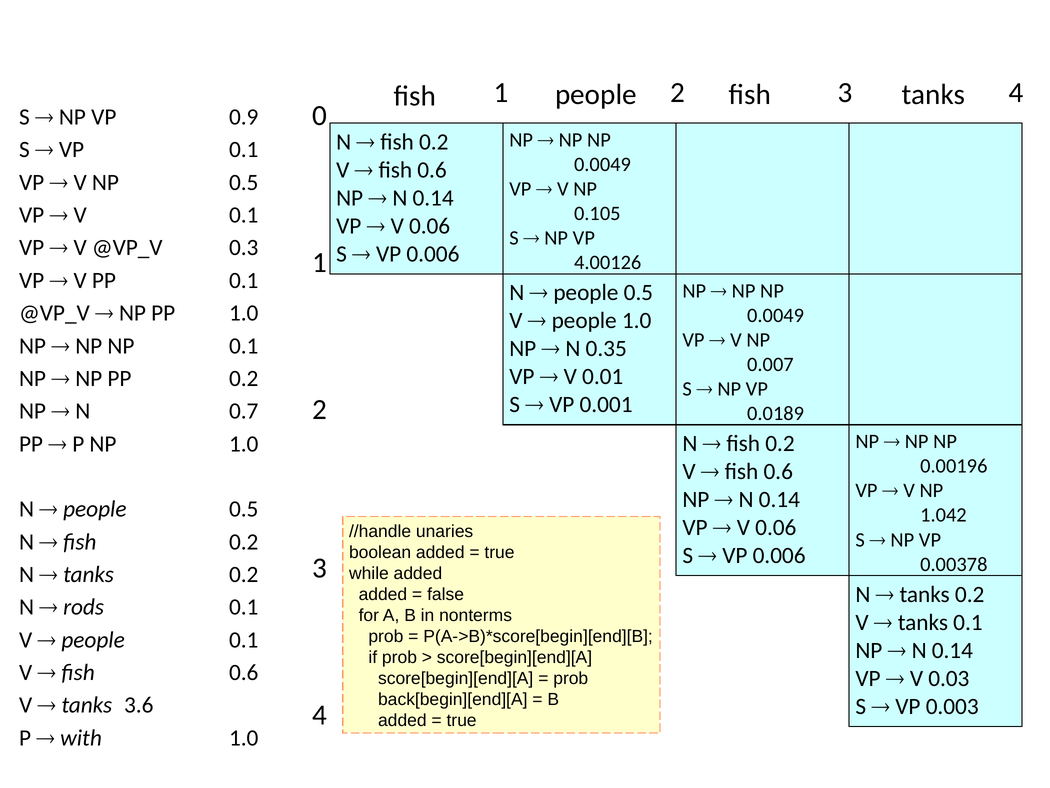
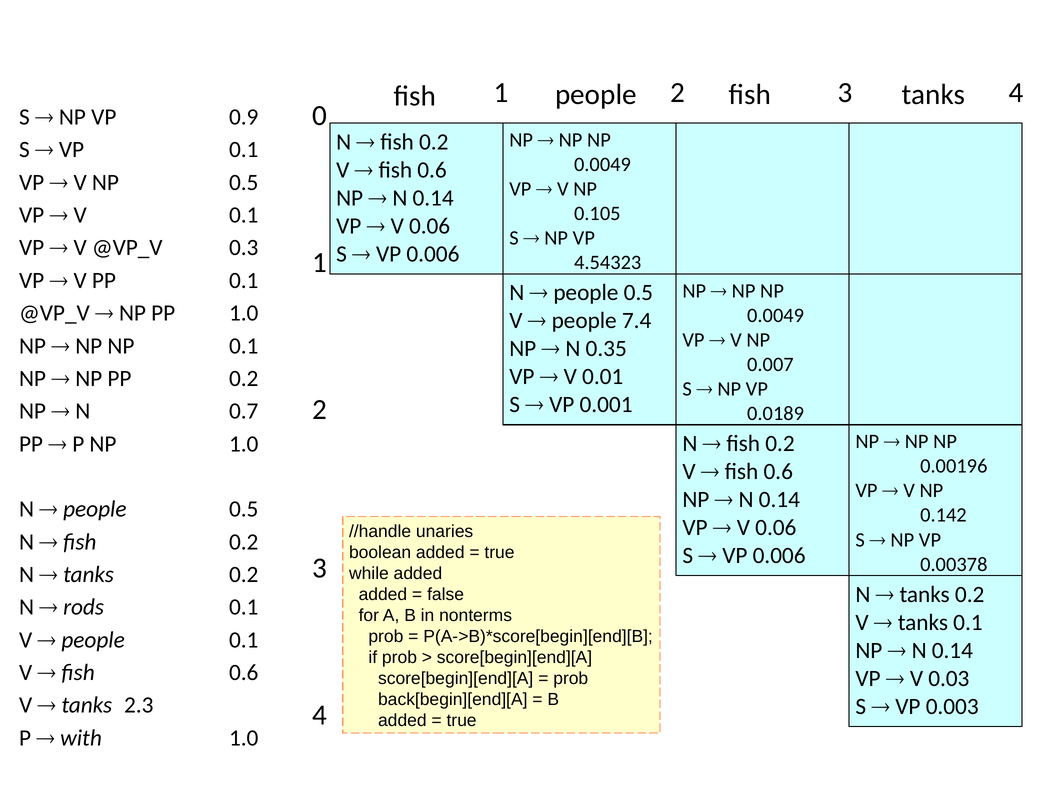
4.00126: 4.00126 -> 4.54323 (608, 262)
people 1.0: 1.0 -> 7.4 (637, 321)
1.042: 1.042 -> 0.142 (943, 515)
3.6: 3.6 -> 2.3 (139, 705)
